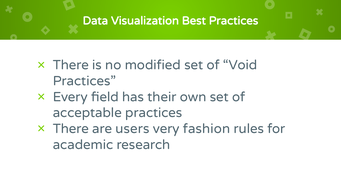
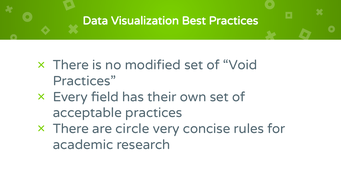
users: users -> circle (132, 129)
fashion: fashion -> concise (207, 129)
